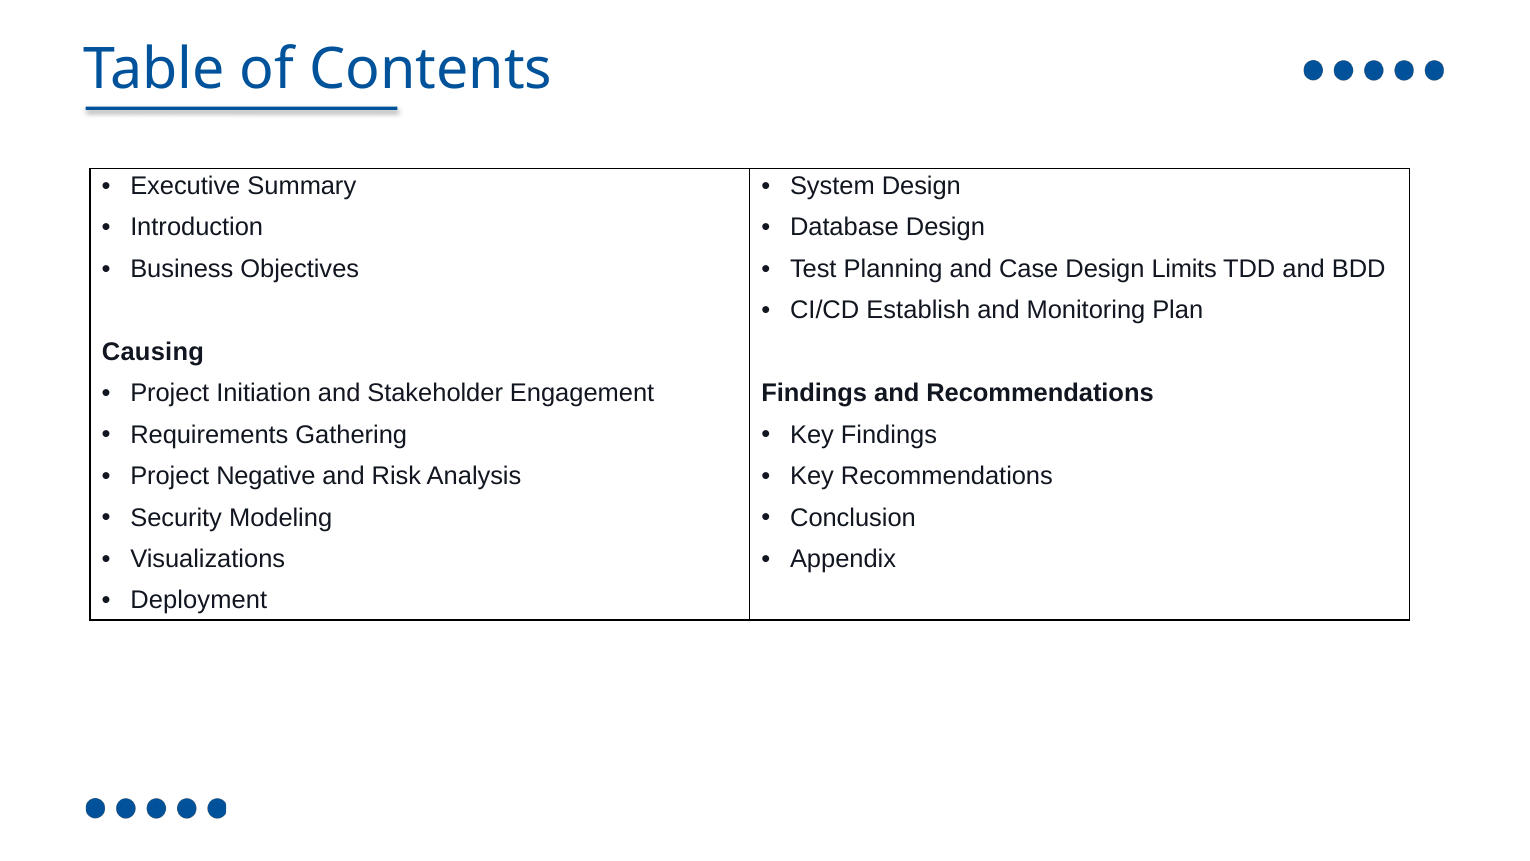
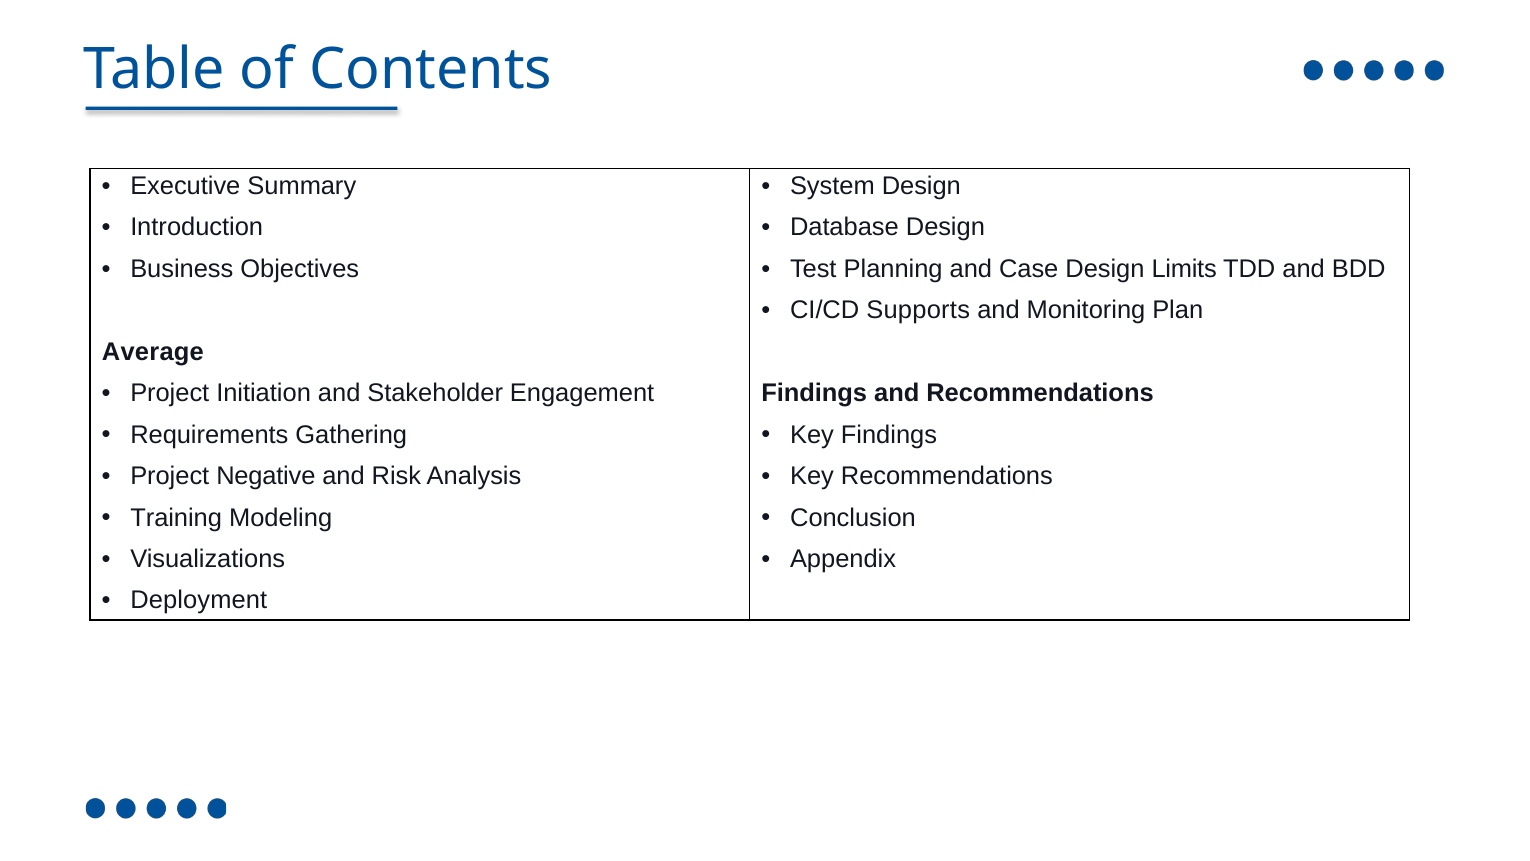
Establish: Establish -> Supports (918, 310)
Causing: Causing -> Average (153, 352)
Security: Security -> Training (176, 517)
